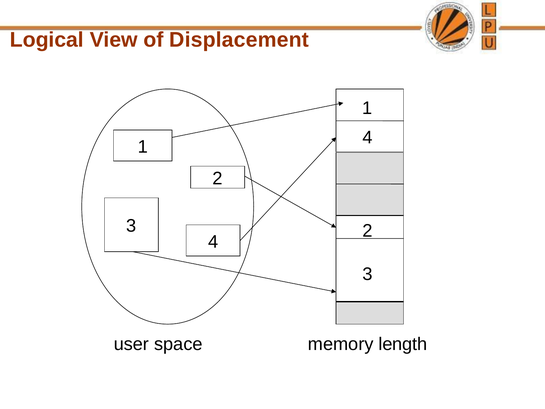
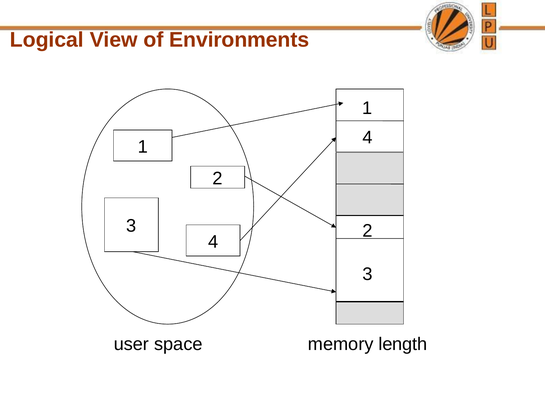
Displacement: Displacement -> Environments (239, 40)
